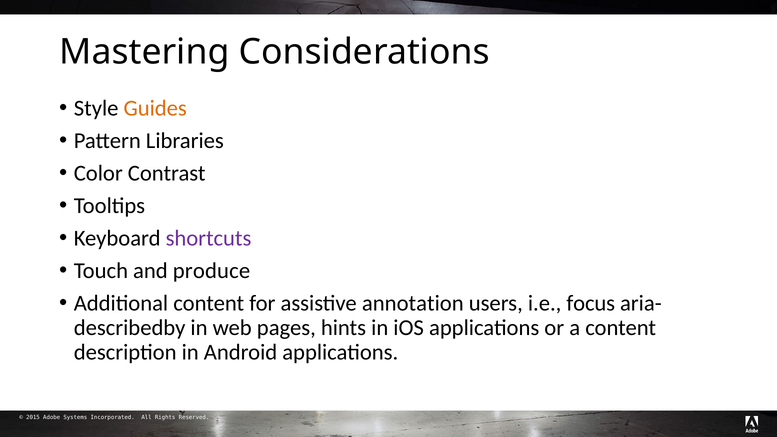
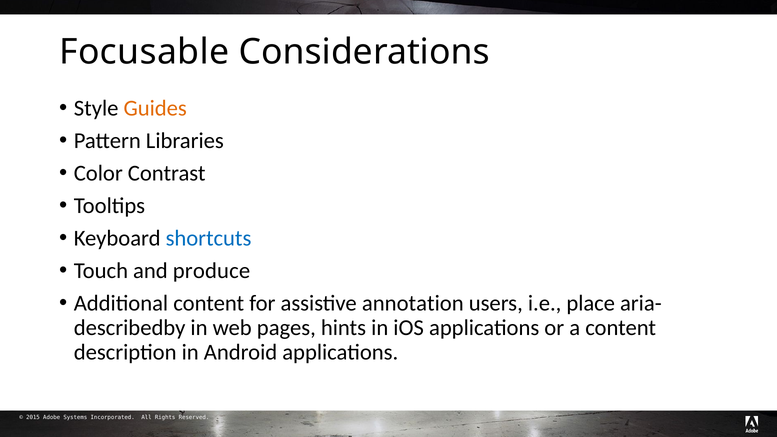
Mastering: Mastering -> Focusable (144, 52)
shortcuts colour: purple -> blue (209, 238)
focus: focus -> place (591, 303)
